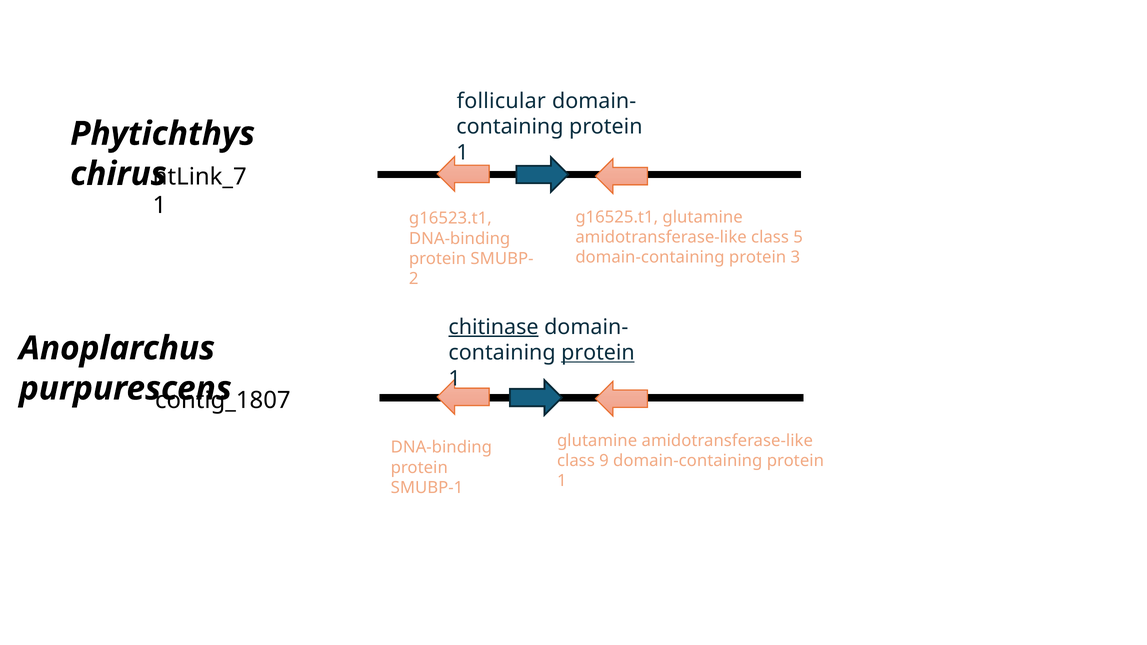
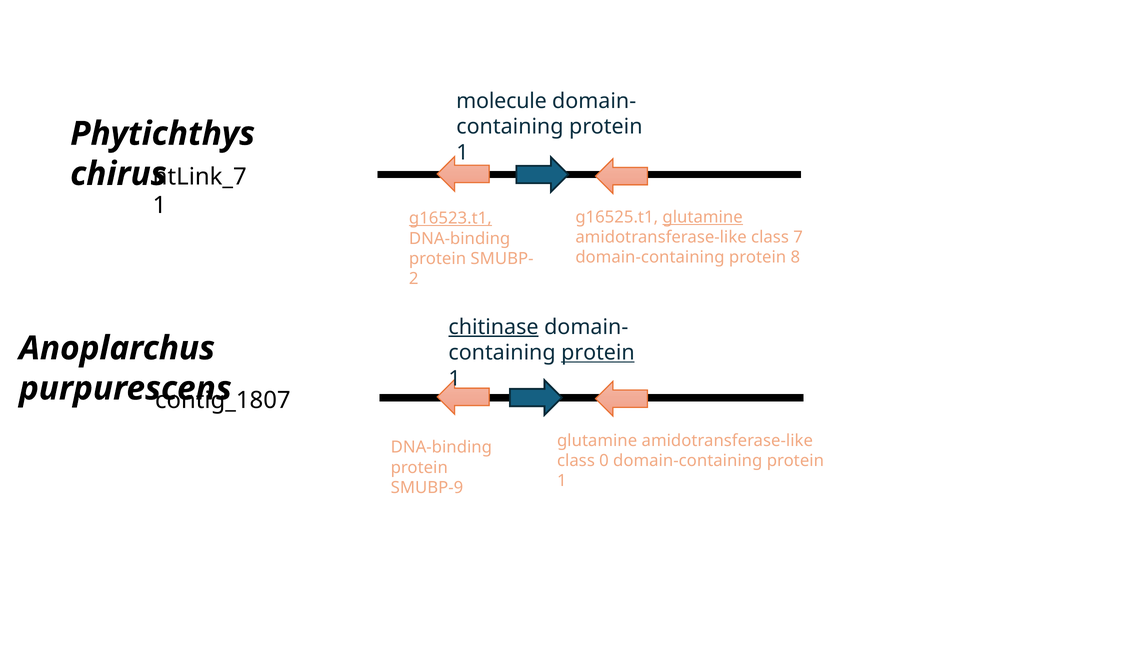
follicular: follicular -> molecule (502, 101)
g16523.t1 underline: none -> present (450, 219)
glutamine underline: none -> present (703, 217)
5: 5 -> 7 (798, 237)
3: 3 -> 8 (795, 257)
9: 9 -> 0 (604, 461)
SMUBP-1: SMUBP-1 -> SMUBP-9 (427, 488)
